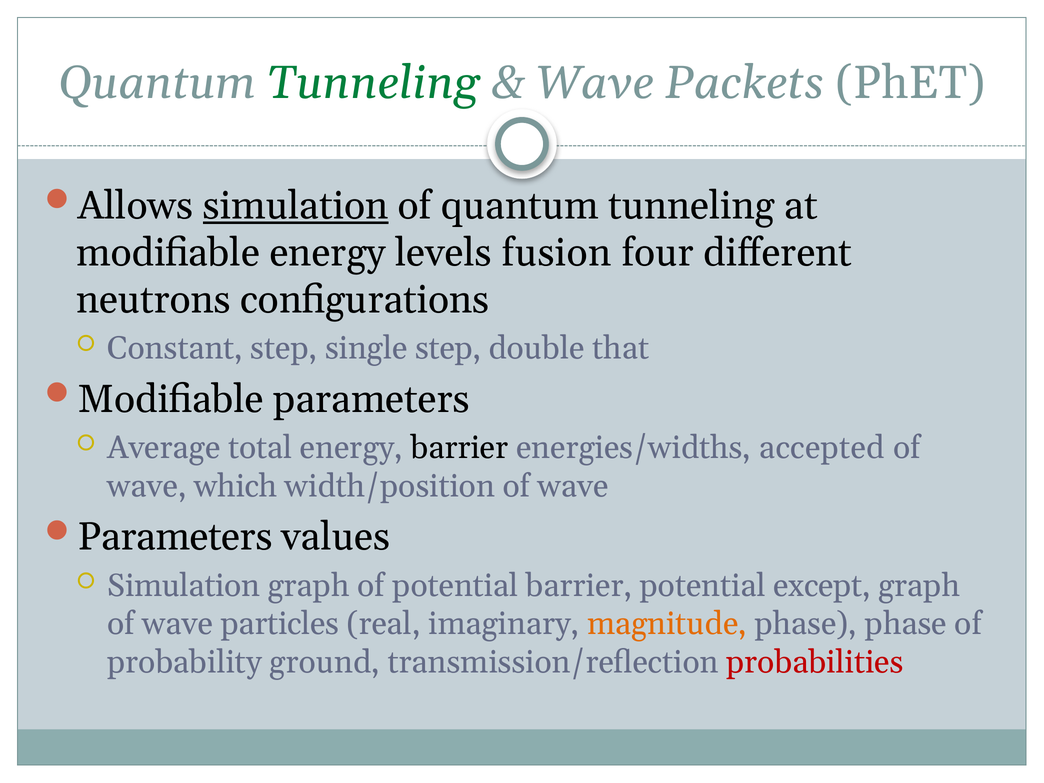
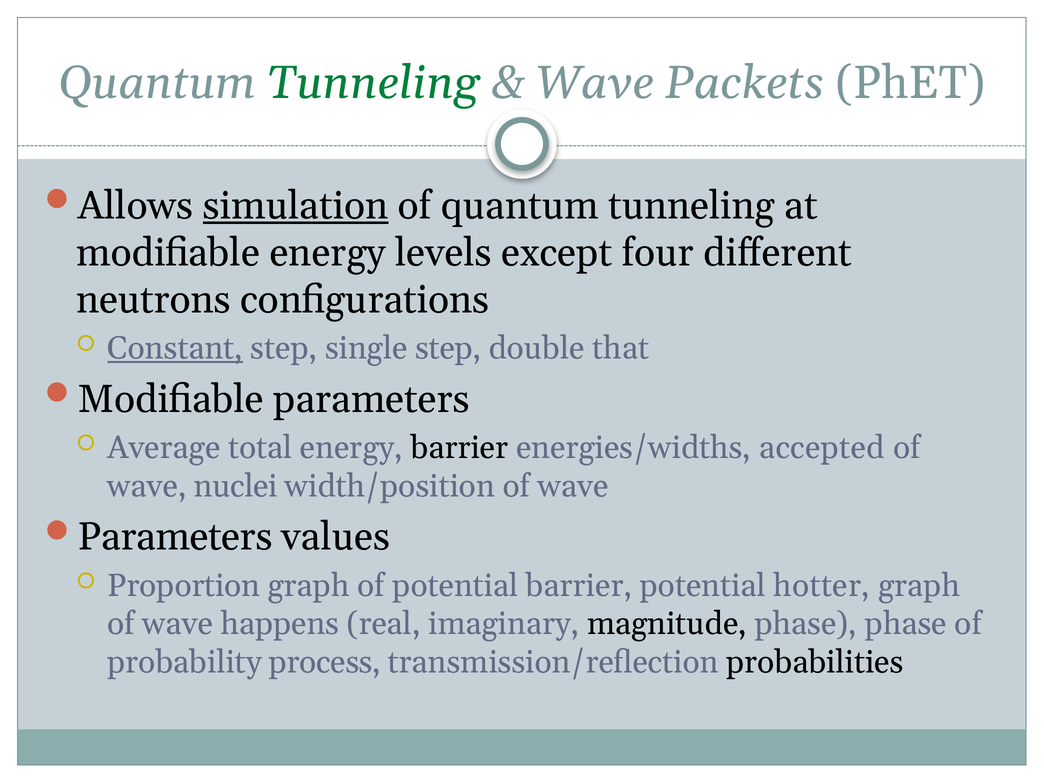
fusion: fusion -> except (557, 253)
Constant underline: none -> present (175, 348)
which: which -> nuclei (236, 486)
Simulation: Simulation -> Proportion (184, 586)
except: except -> hotter (822, 586)
particles: particles -> happens (280, 624)
magnitude colour: orange -> black (667, 624)
ground: ground -> process (325, 662)
probabilities colour: red -> black (815, 662)
